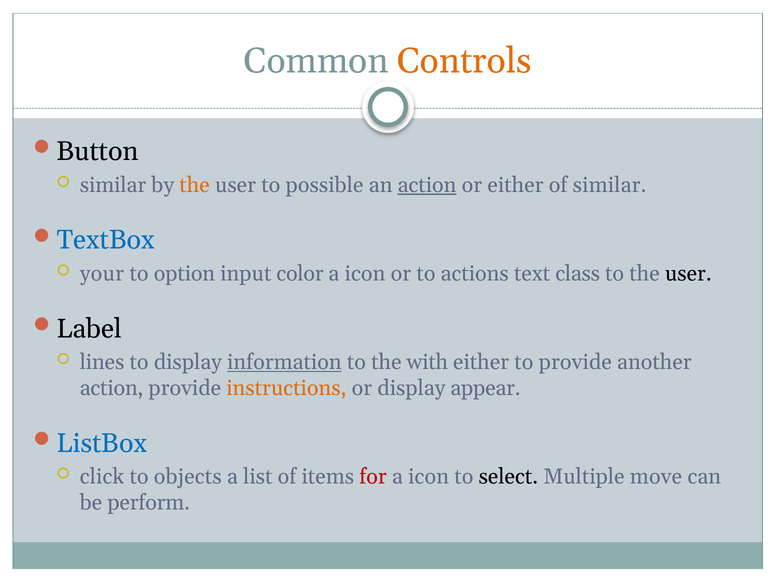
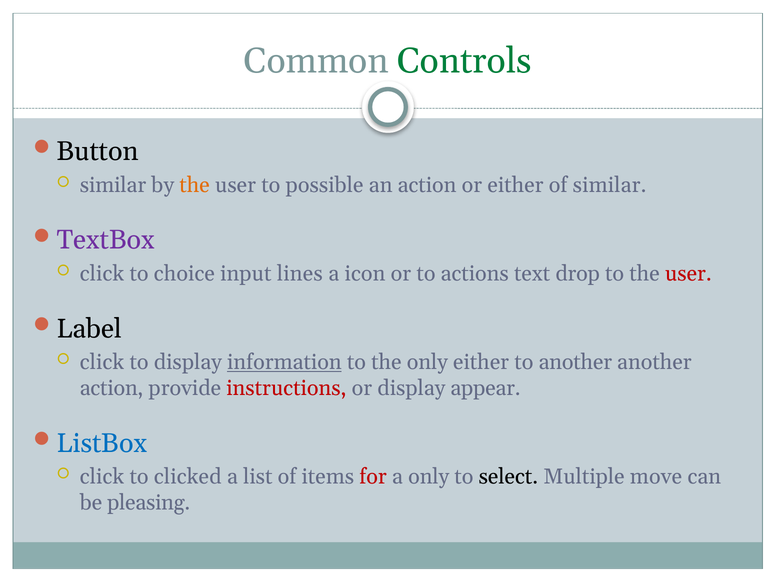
Controls colour: orange -> green (464, 61)
action underline: present -> none (427, 185)
TextBox colour: blue -> purple (106, 240)
your: your -> click (102, 274)
option: option -> choice (184, 274)
color: color -> lines (300, 274)
class: class -> drop (578, 274)
user colour: black -> red (688, 274)
lines: lines -> click (102, 362)
the with: with -> only (427, 362)
to provide: provide -> another (575, 362)
instructions colour: orange -> red (286, 388)
objects: objects -> clicked (188, 477)
icon: icon -> only (429, 477)
perform: perform -> pleasing (149, 503)
